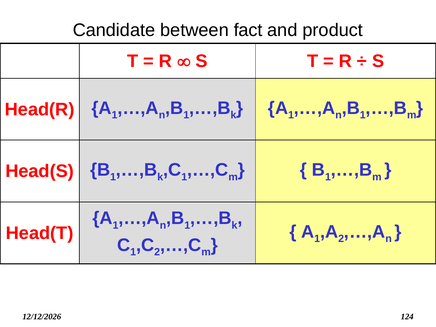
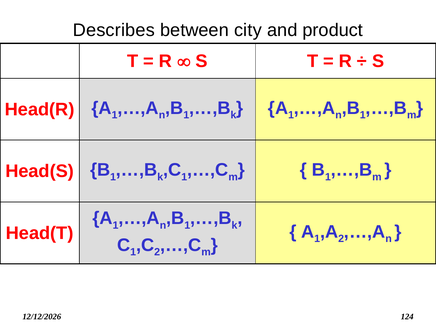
Candidate: Candidate -> Describes (114, 30)
fact: fact -> city (248, 30)
